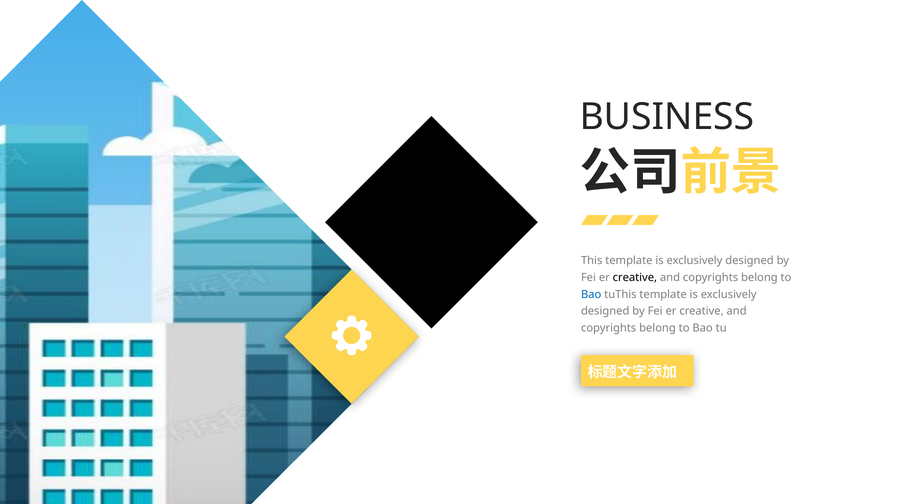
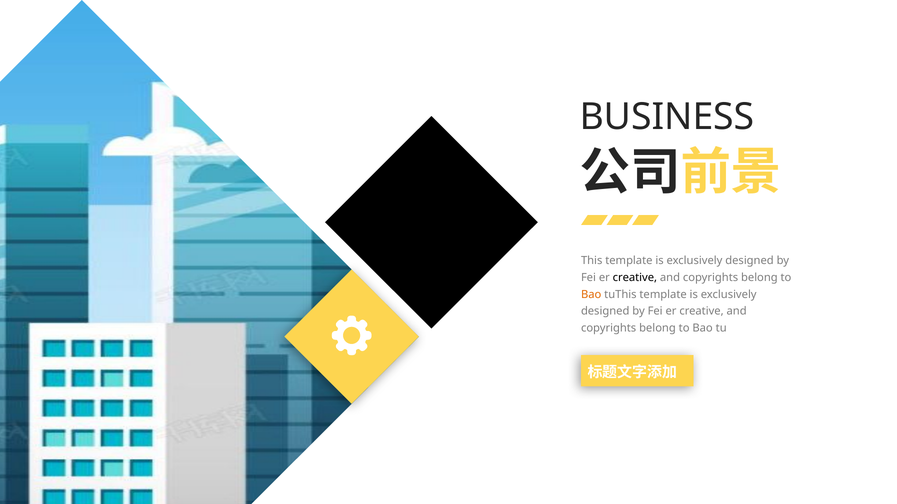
Bao colour: blue -> orange (591, 295)
